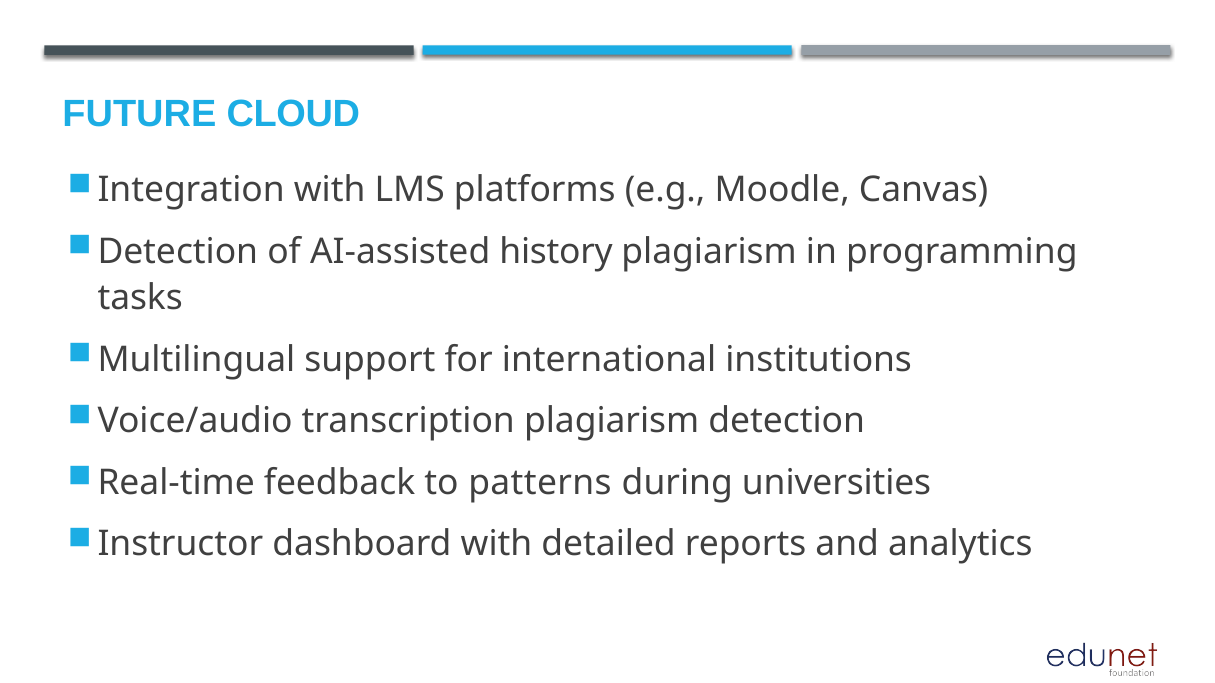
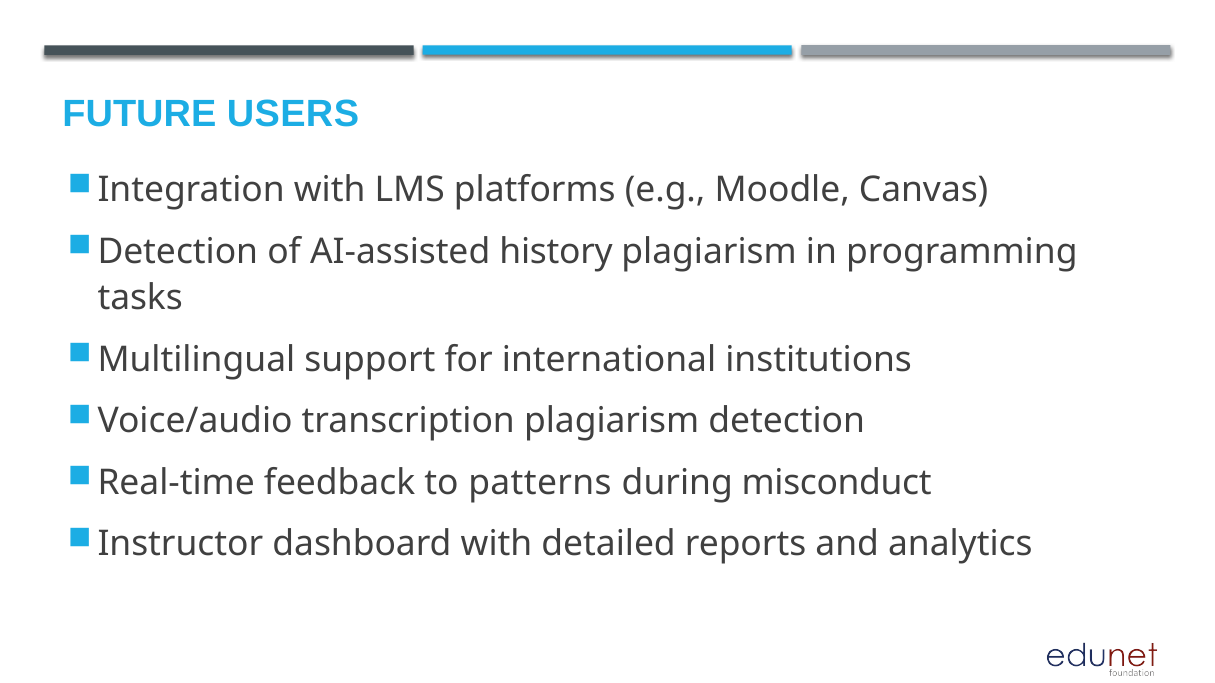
CLOUD: CLOUD -> USERS (293, 114)
universities: universities -> misconduct (837, 483)
